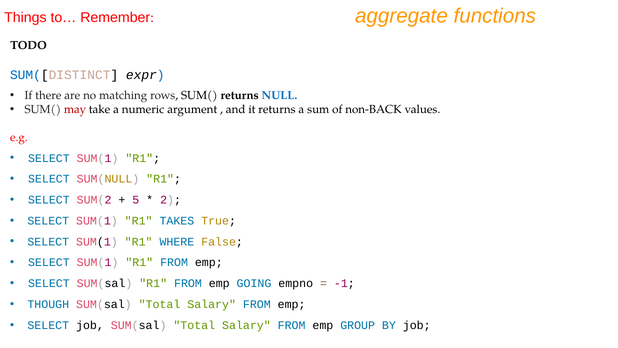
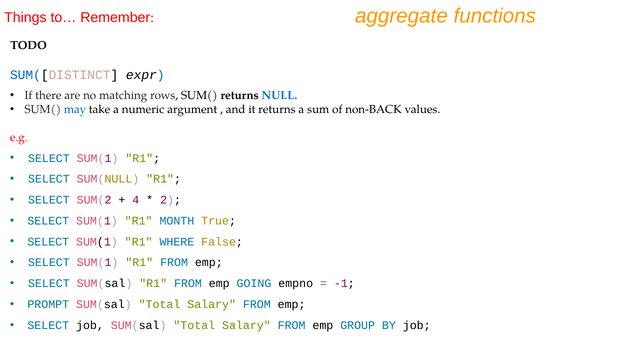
may colour: red -> blue (75, 109)
5: 5 -> 4 (136, 200)
TAKES: TAKES -> MONTH (177, 221)
THOUGH: THOUGH -> PROMPT (48, 304)
